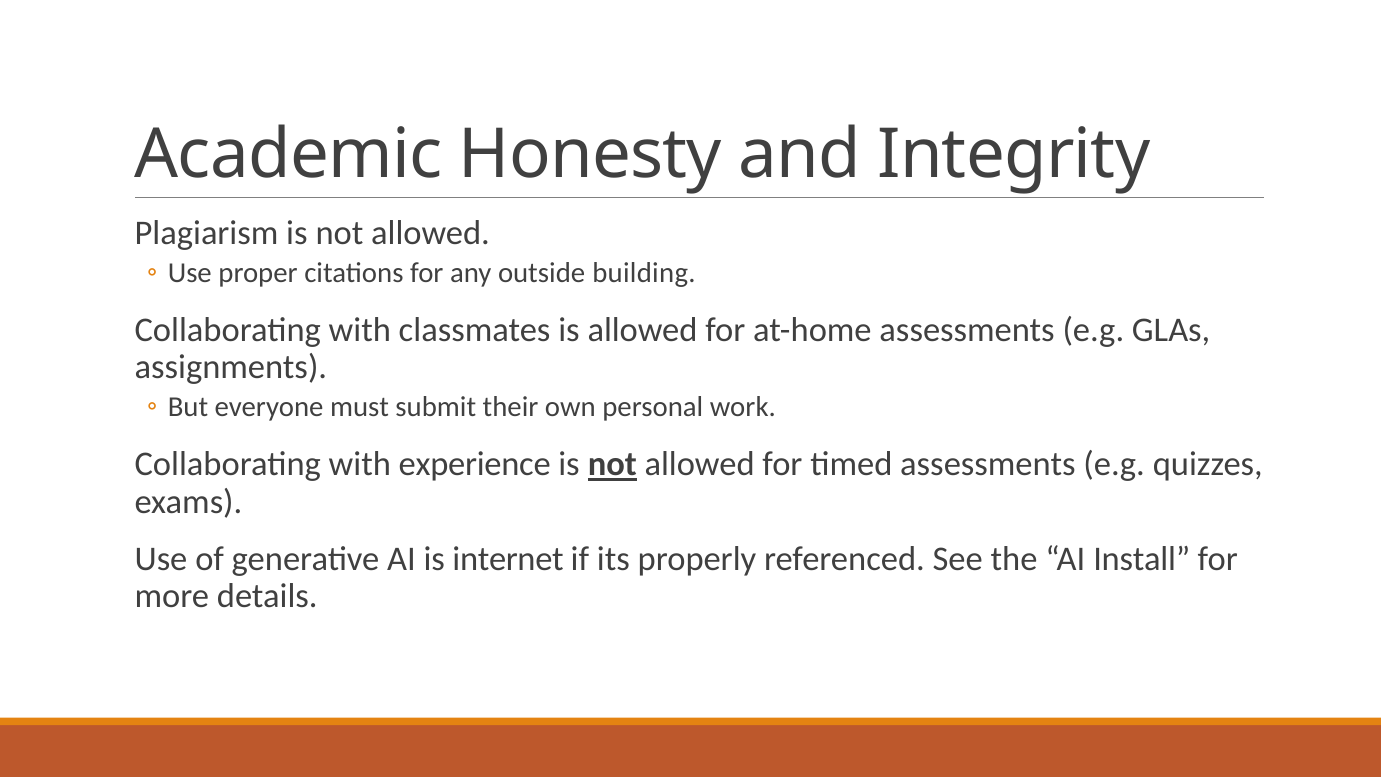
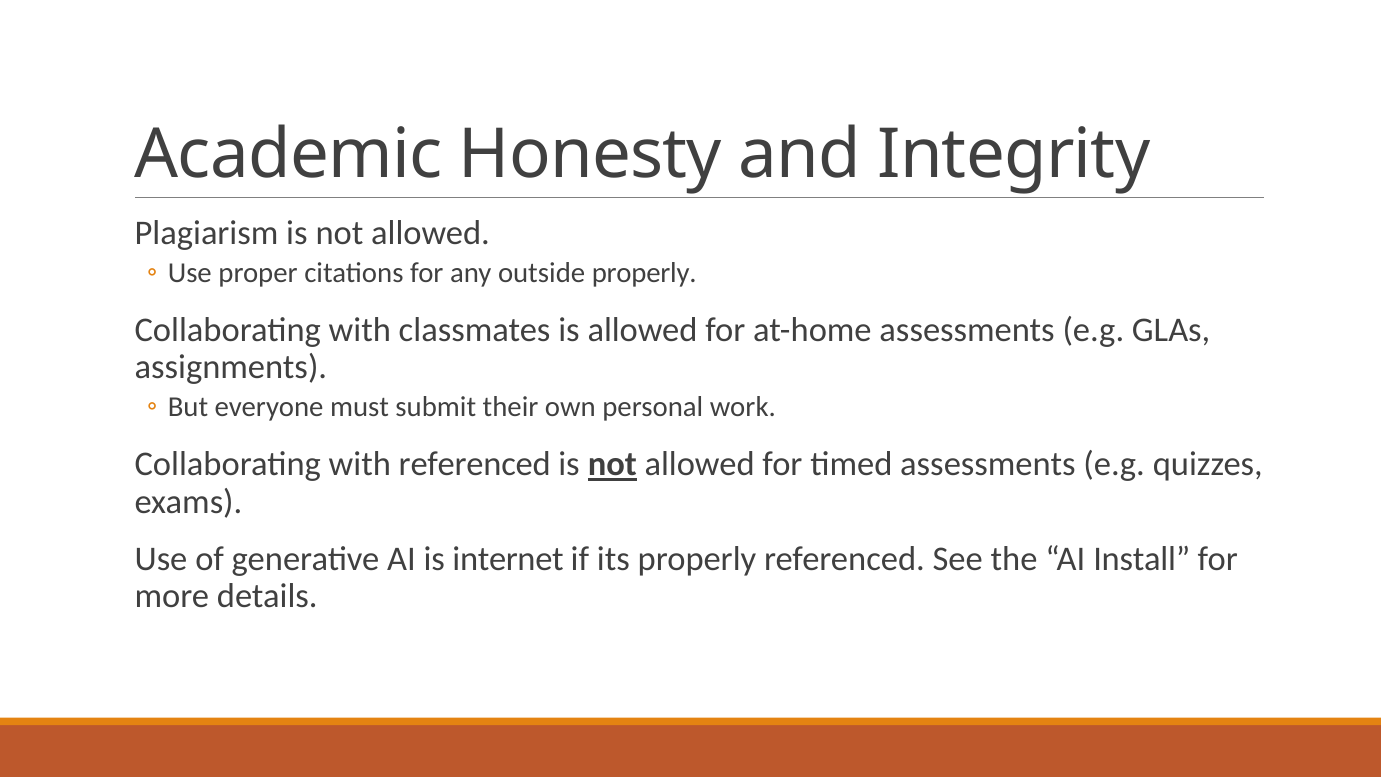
outside building: building -> properly (644, 273)
with experience: experience -> referenced (475, 464)
